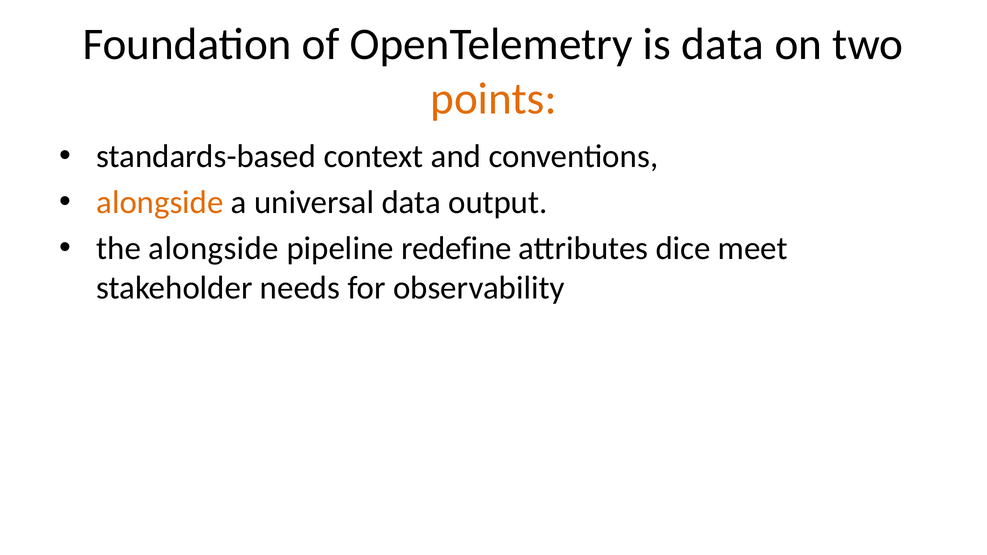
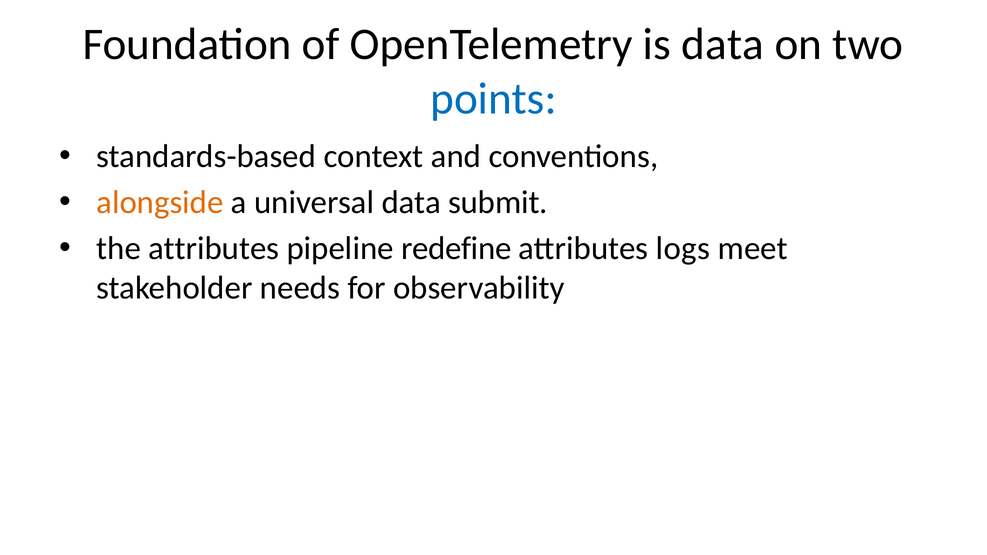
points colour: orange -> blue (493, 99)
output: output -> submit (498, 203)
the alongside: alongside -> attributes (214, 249)
dice: dice -> logs (683, 249)
